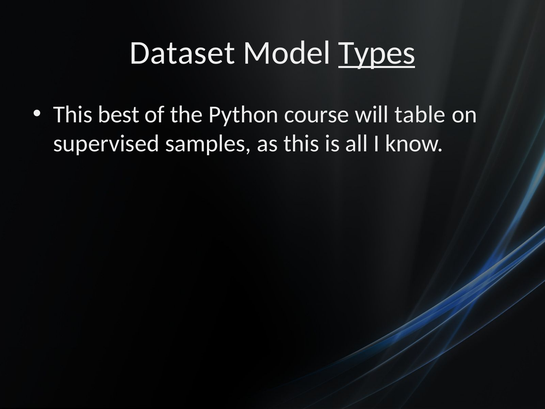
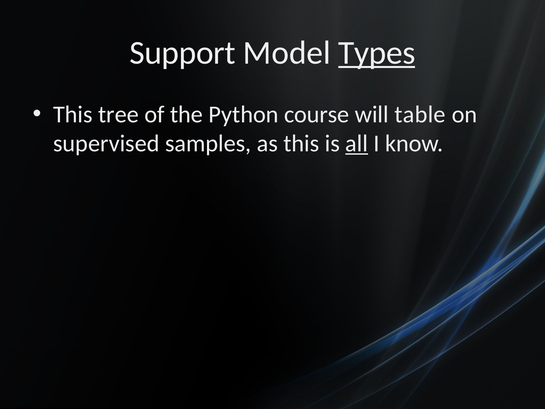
Dataset: Dataset -> Support (183, 53)
best: best -> tree (119, 114)
all underline: none -> present (357, 143)
